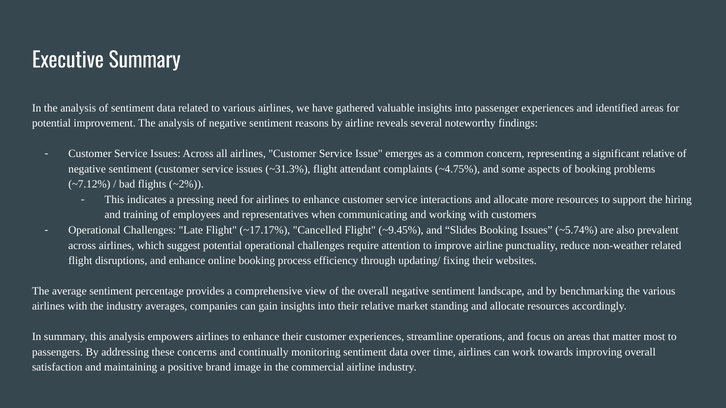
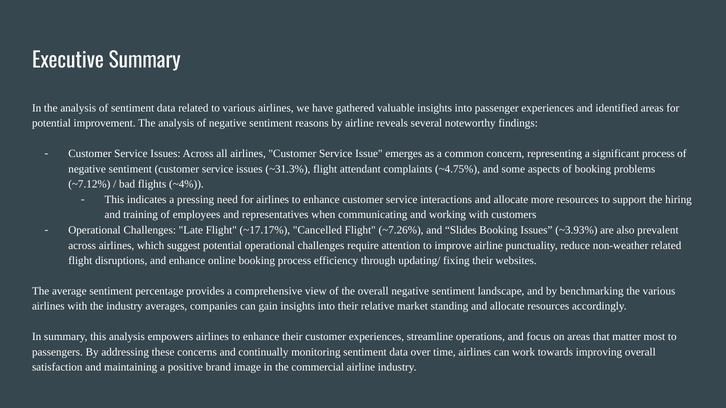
significant relative: relative -> process (658, 154)
~2%: ~2% -> ~4% (186, 184)
~9.45%: ~9.45% -> ~7.26% (401, 230)
~5.74%: ~5.74% -> ~3.93% (576, 230)
